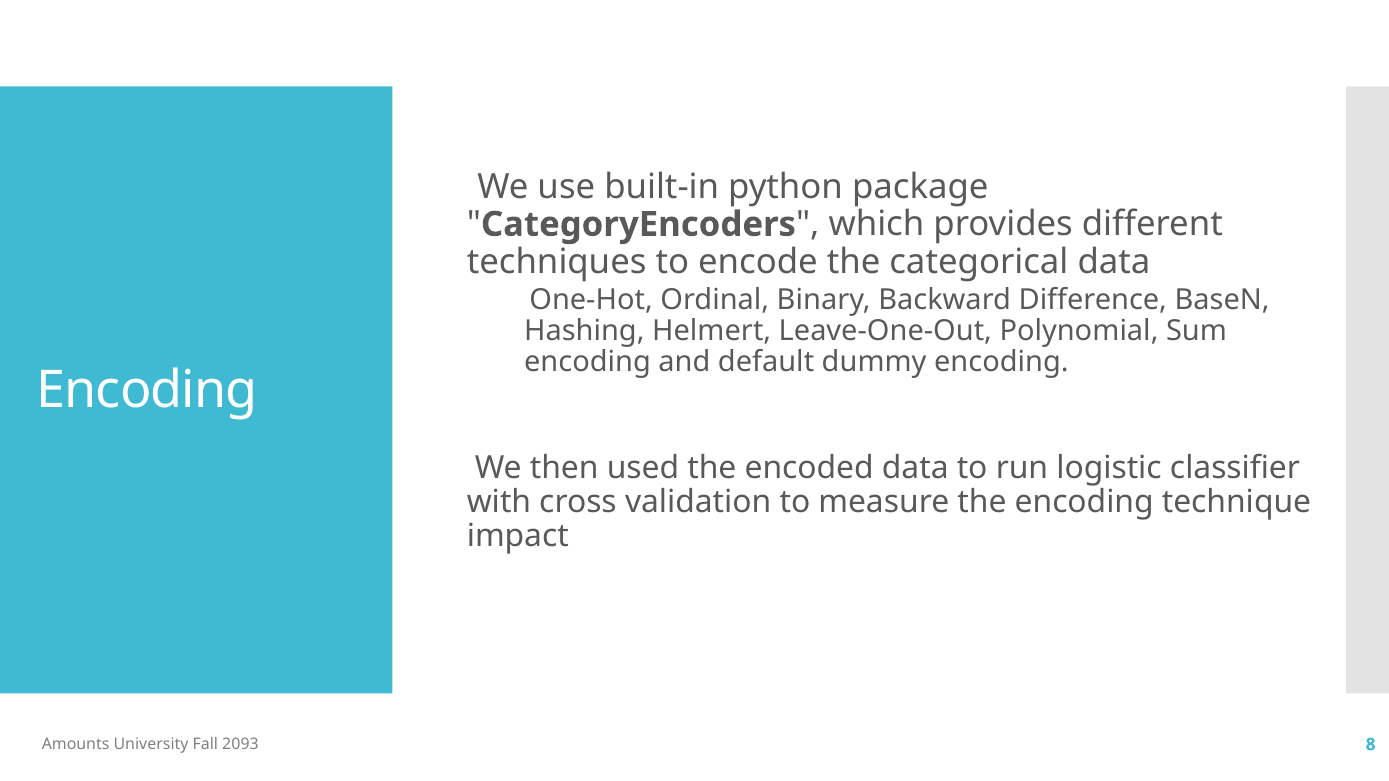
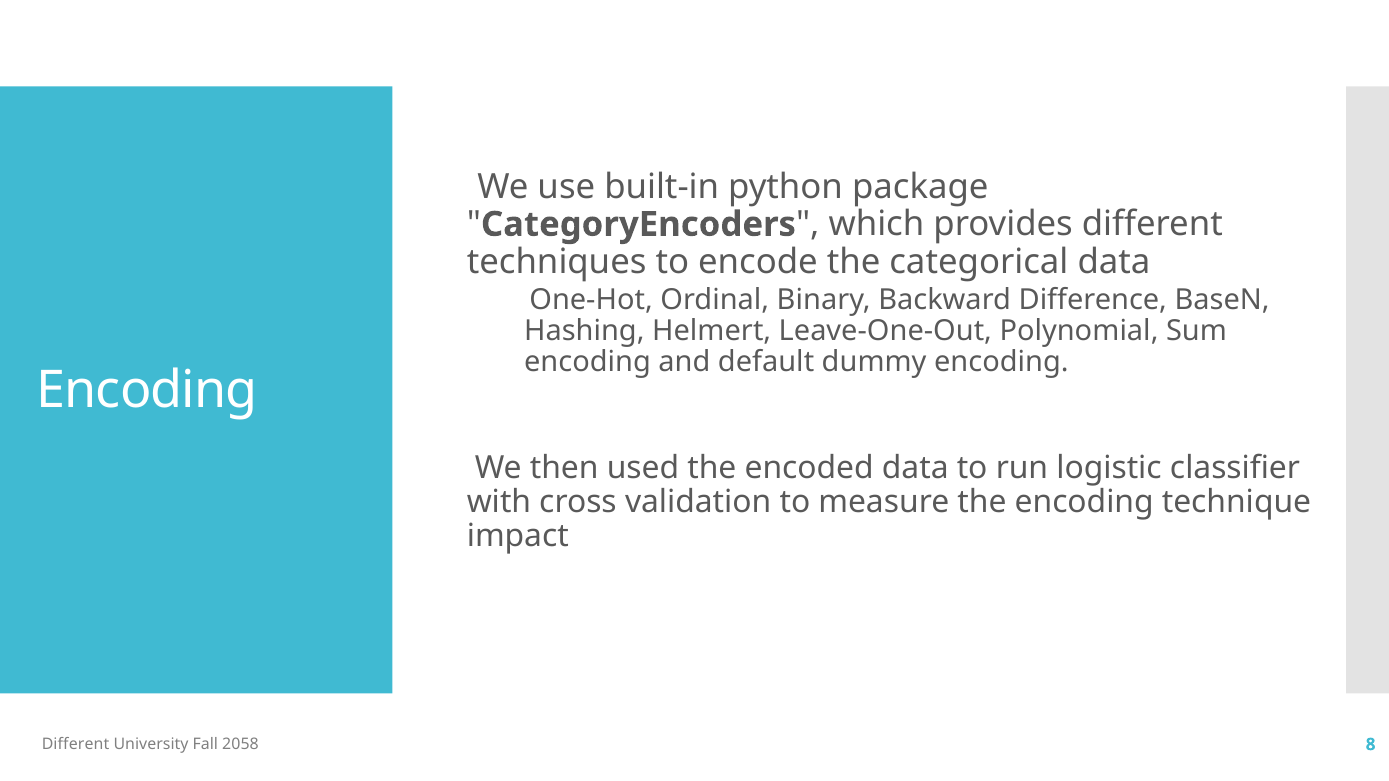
Amounts: Amounts -> Different (76, 745)
2093: 2093 -> 2058 (240, 745)
